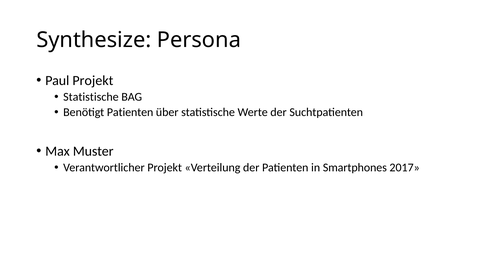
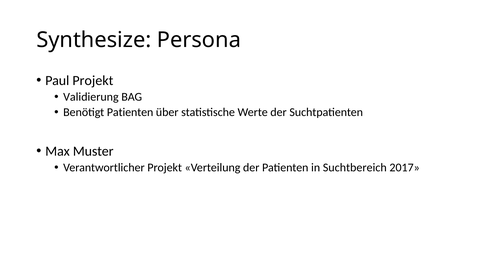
Statistische: Statistische -> Validierung (91, 97)
Smartphones: Smartphones -> Suchtbereich (355, 168)
